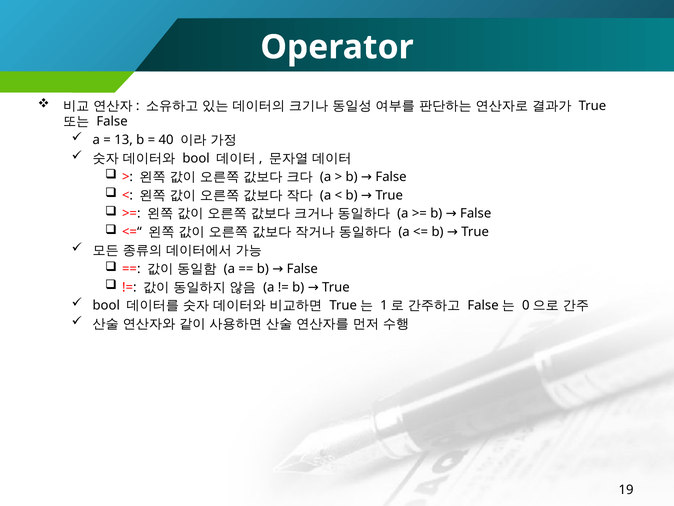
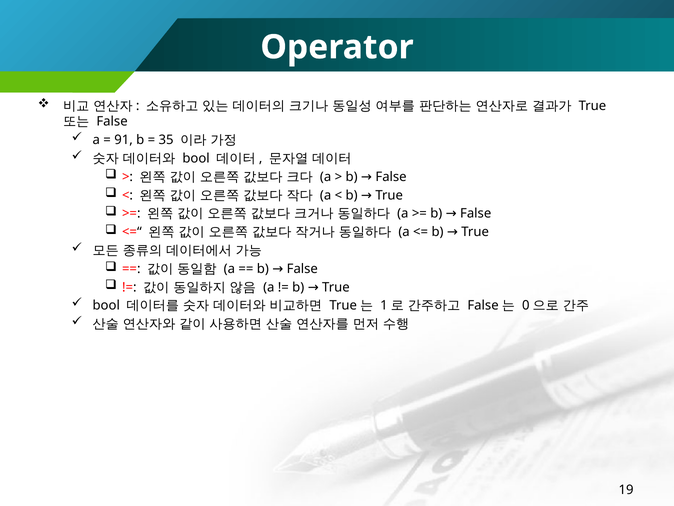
13: 13 -> 91 (124, 140)
40: 40 -> 35 (166, 140)
